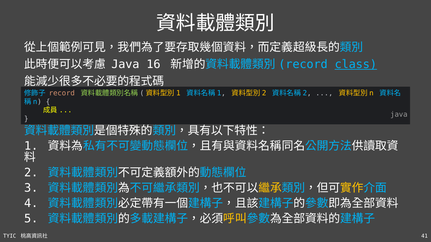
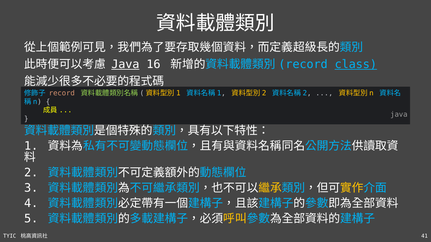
Java underline: none -> present (125, 64)
